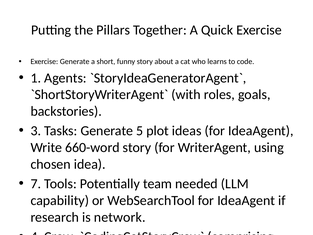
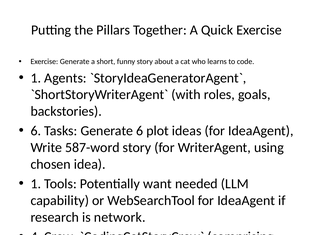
3: 3 -> 6 (36, 131)
Generate 5: 5 -> 6 (140, 131)
660-word: 660-word -> 587-word (92, 147)
7: 7 -> 1 (36, 184)
team: team -> want (157, 184)
